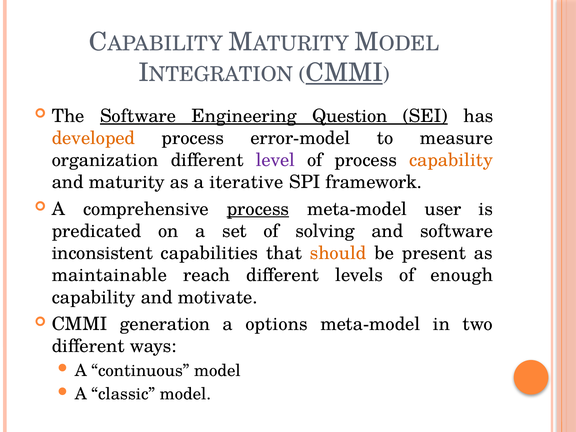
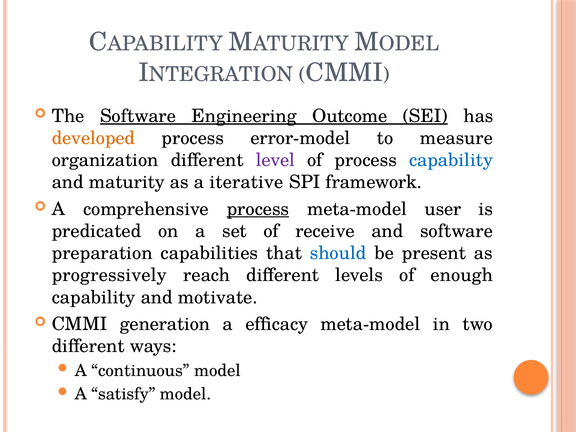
CMMI underline: present -> none (344, 73)
Question: Question -> Outcome (350, 116)
capability colour: orange -> blue (451, 160)
solving: solving -> receive (325, 231)
inconsistent: inconsistent -> preparation (102, 253)
should colour: orange -> blue (338, 253)
maintainable: maintainable -> progressively (109, 275)
options: options -> efficacy (277, 324)
classic: classic -> satisfy (123, 394)
